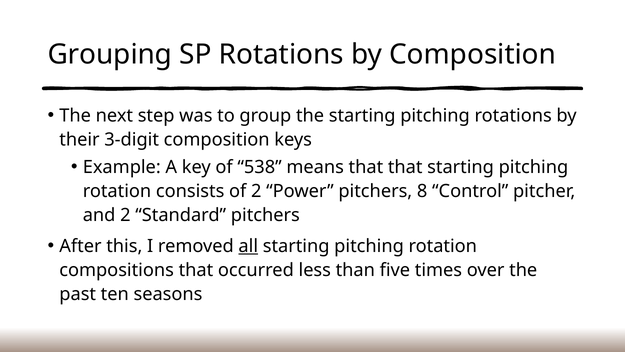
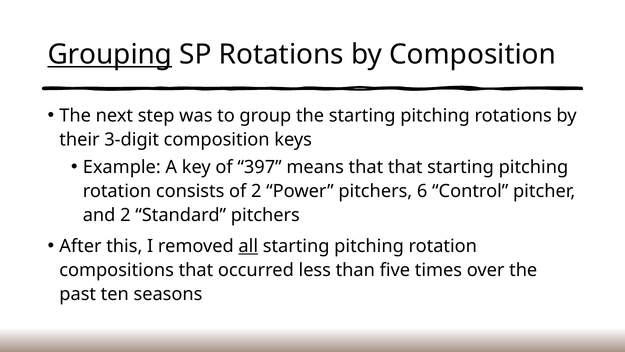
Grouping underline: none -> present (110, 55)
538: 538 -> 397 (260, 167)
8: 8 -> 6 (422, 191)
